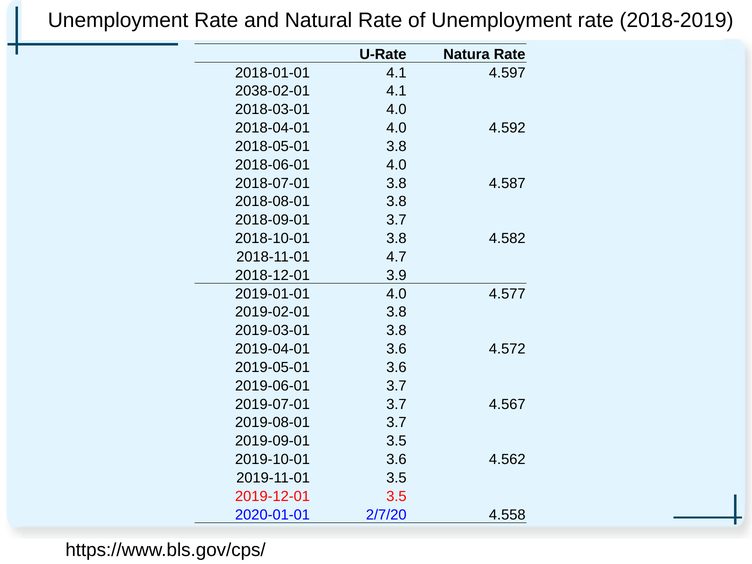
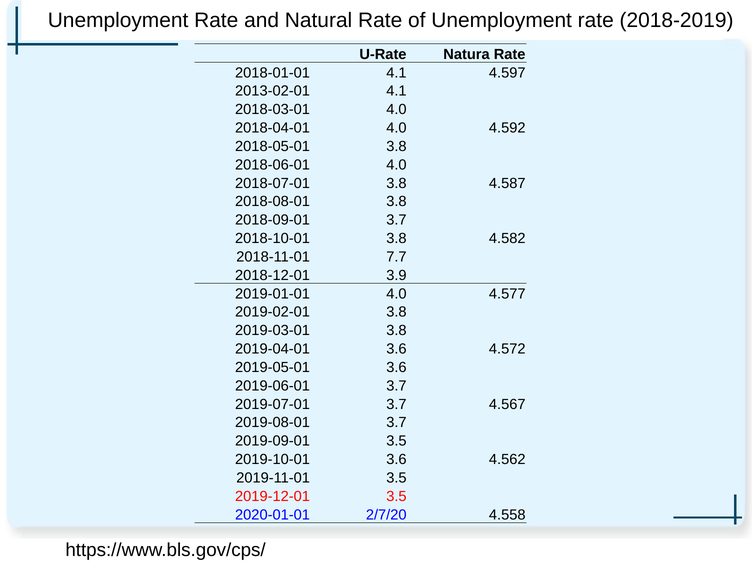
2038-02-01: 2038-02-01 -> 2013-02-01 (273, 91)
4.7: 4.7 -> 7.7 (396, 257)
